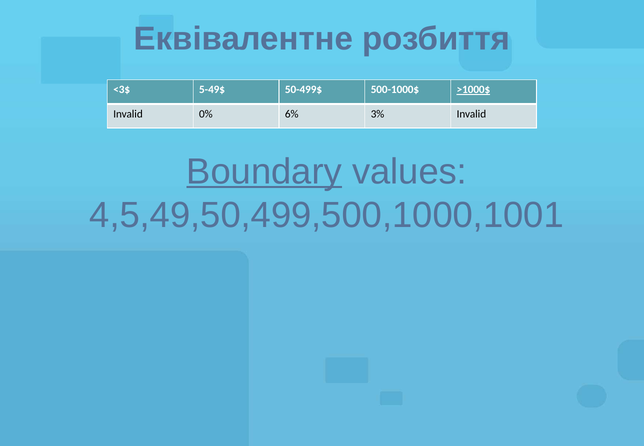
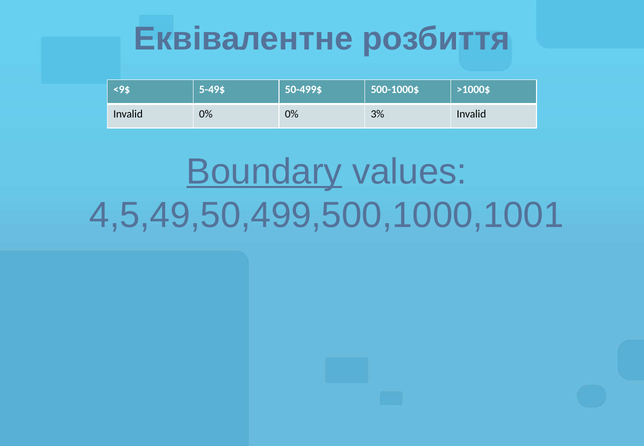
<3$: <3$ -> <9$ (122, 90)
>1000$ underline: present -> none (473, 90)
0% 6%: 6% -> 0% (292, 114)
